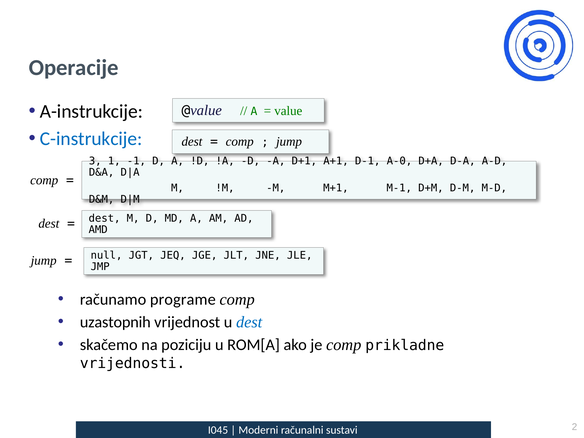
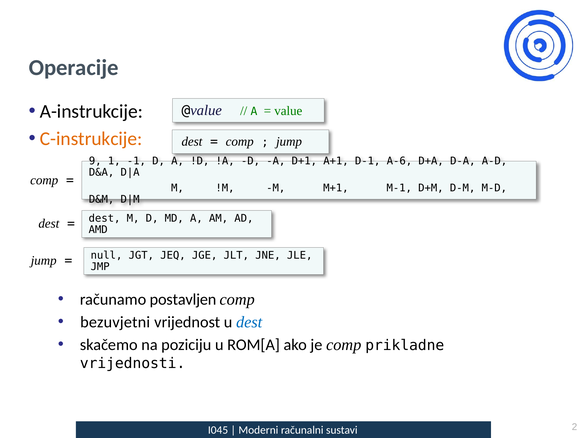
C-instrukcije colour: blue -> orange (91, 139)
3: 3 -> 9 (95, 161)
A-0: A-0 -> A-6 (399, 161)
programe: programe -> postavljen (183, 299)
uzastopnih: uzastopnih -> bezuvjetni (115, 322)
